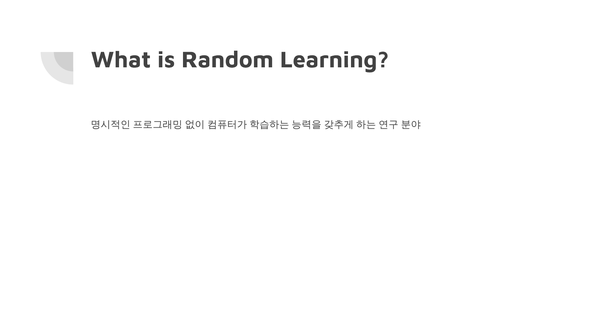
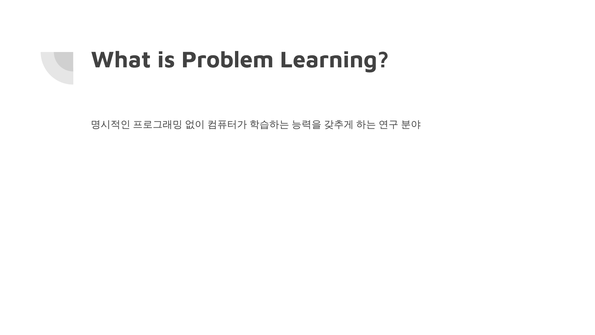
Random: Random -> Problem (228, 60)
